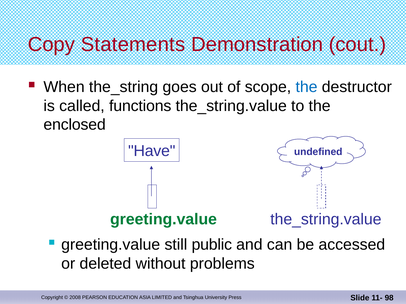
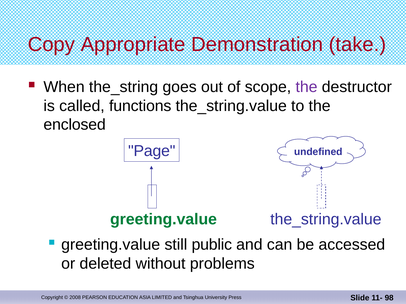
Statements: Statements -> Appropriate (133, 45)
cout: cout -> take (357, 45)
the colour: blue -> purple (307, 87)
Have: Have -> Page (152, 151)
